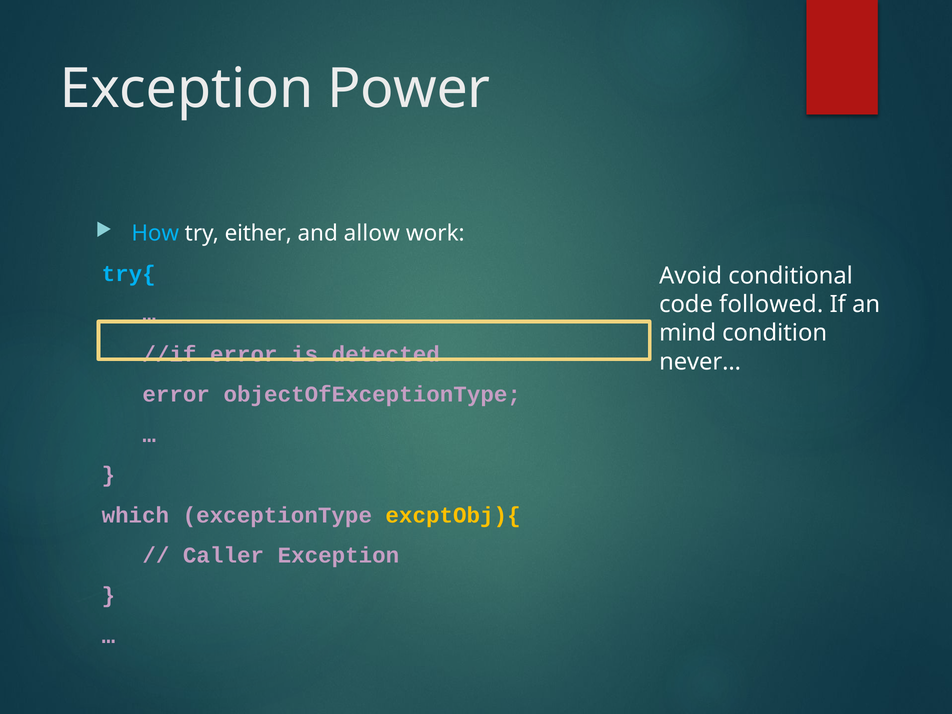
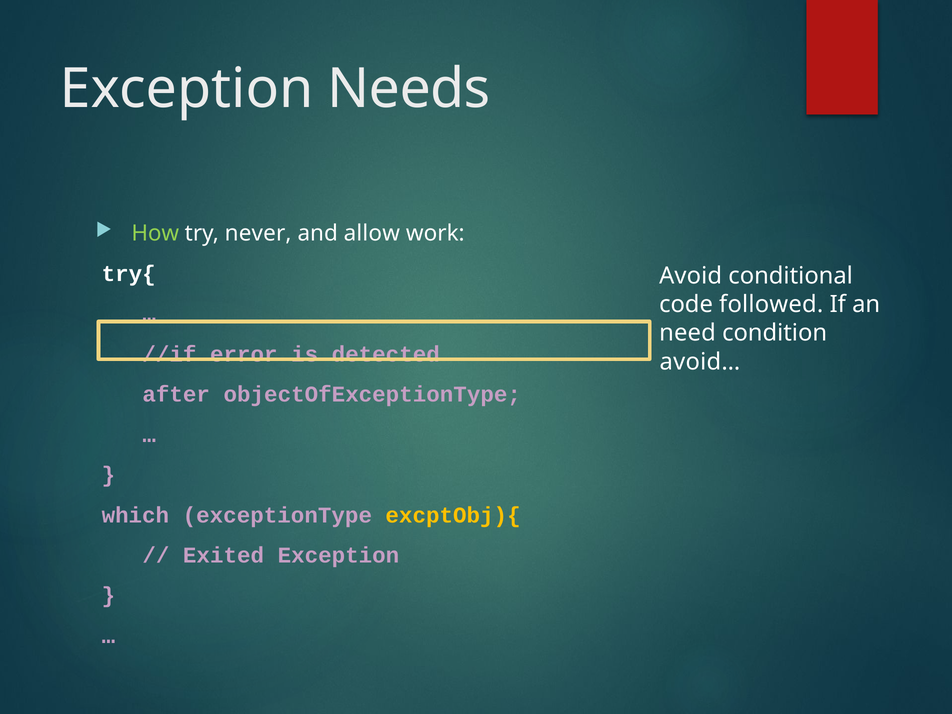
Power: Power -> Needs (409, 89)
How colour: light blue -> light green (155, 234)
either: either -> never (258, 234)
try{ colour: light blue -> white (129, 274)
mind: mind -> need (687, 333)
never…: never… -> avoid… (700, 362)
error: error -> after (176, 394)
Caller: Caller -> Exited (224, 555)
